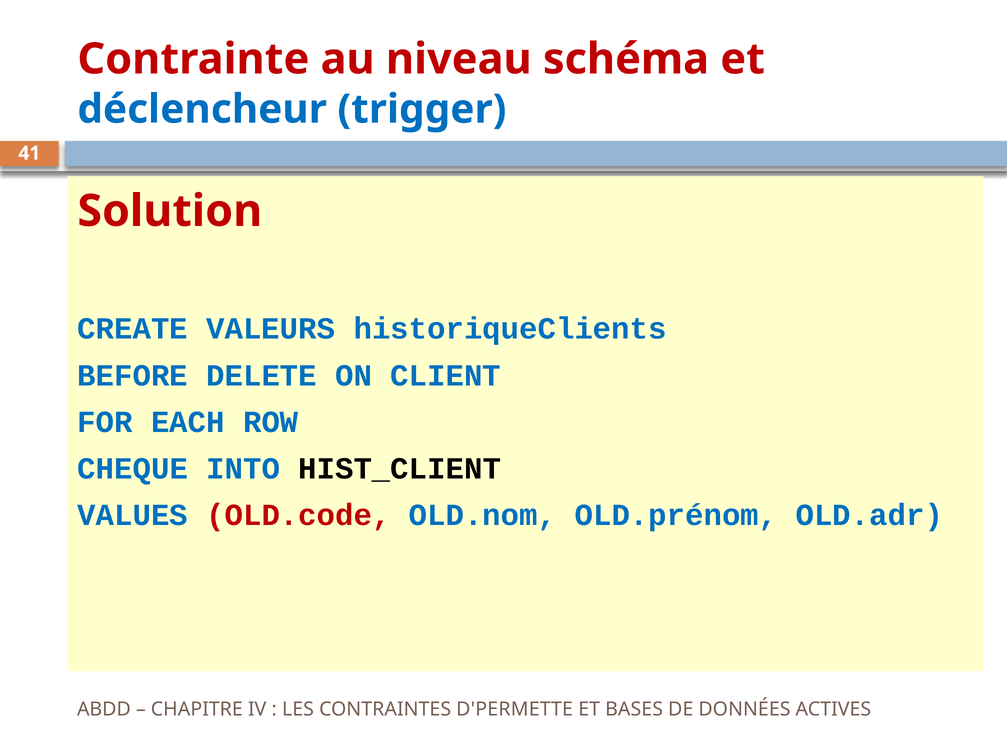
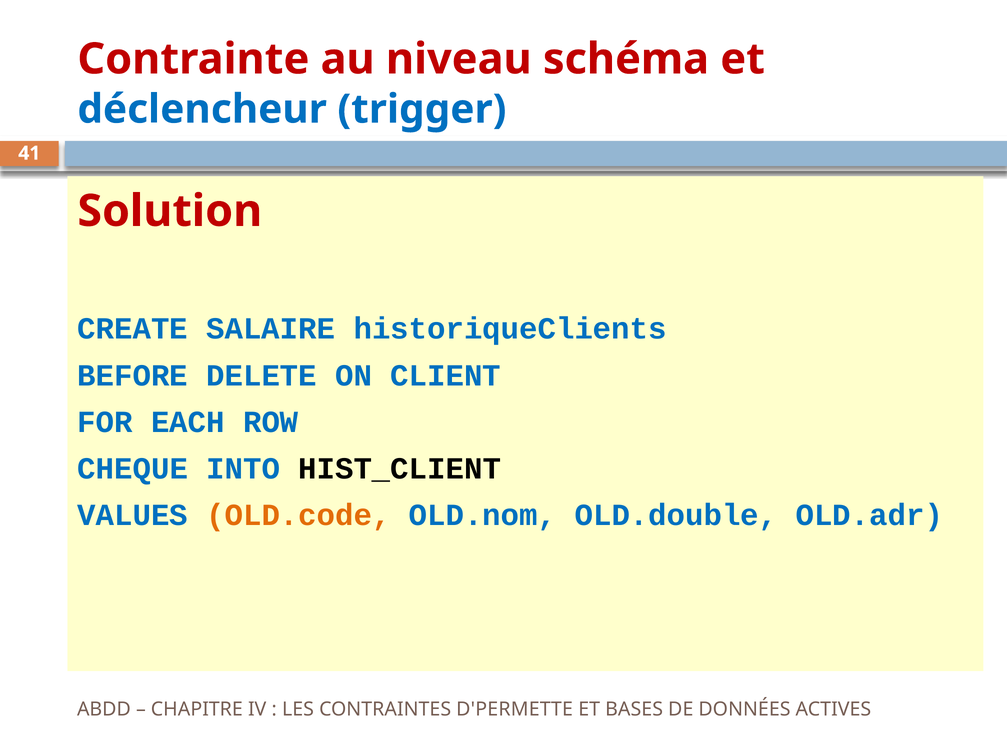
VALEURS: VALEURS -> SALAIRE (271, 329)
OLD.code colour: red -> orange (298, 516)
OLD.prénom: OLD.prénom -> OLD.double (676, 516)
